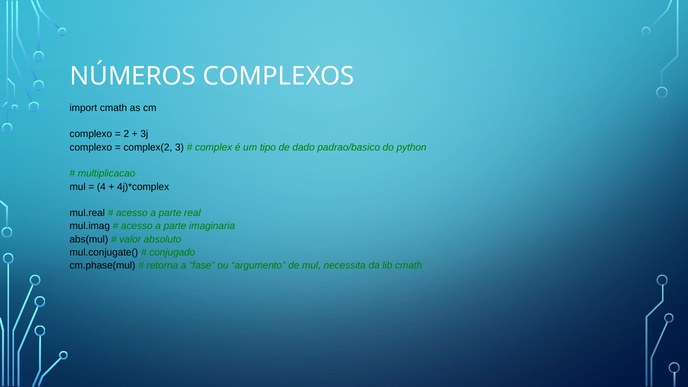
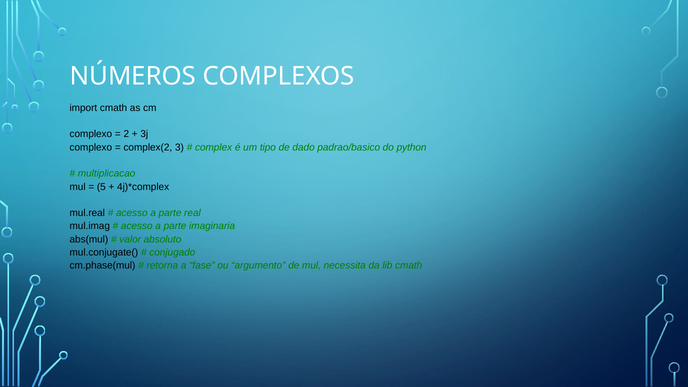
4: 4 -> 5 (101, 187)
